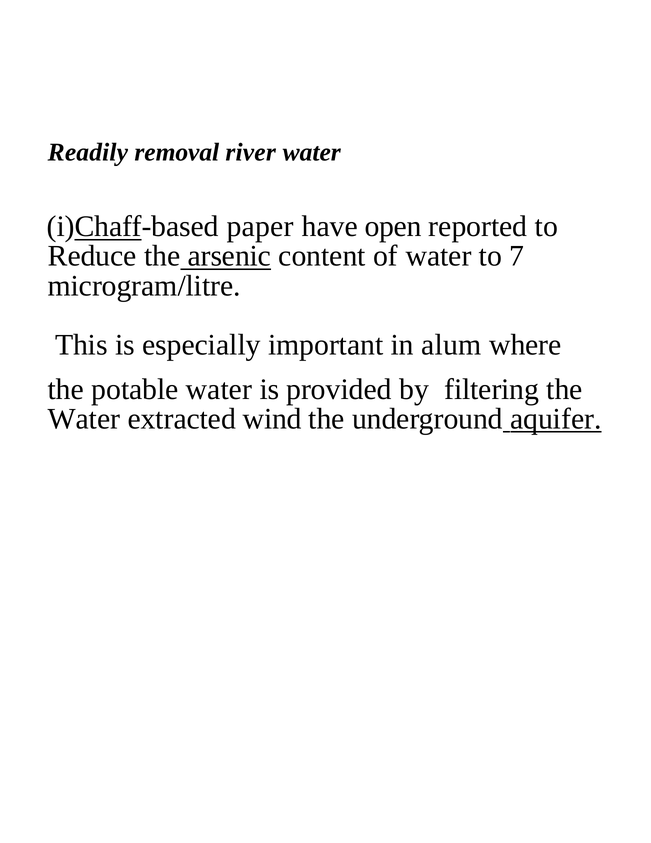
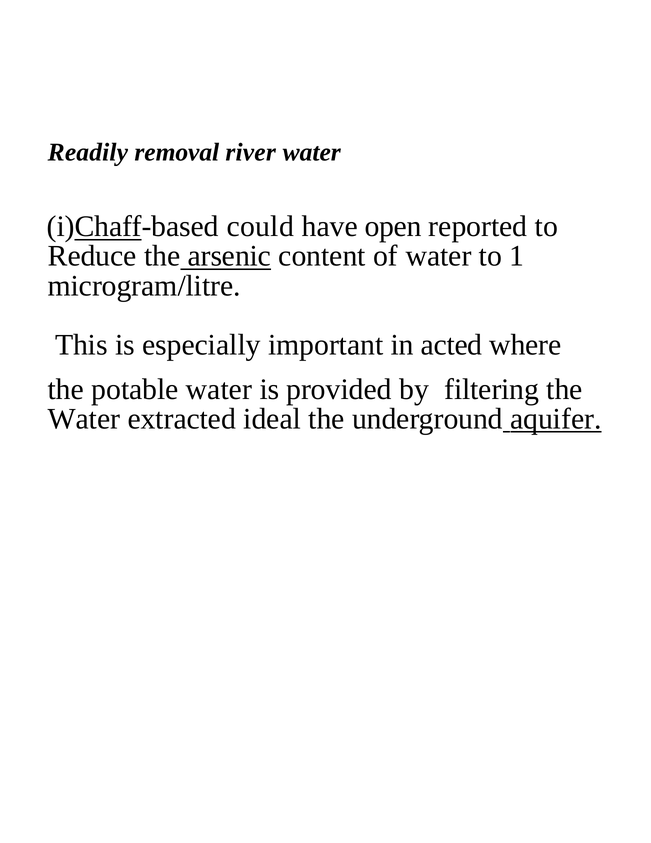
paper: paper -> could (260, 226)
7: 7 -> 1 (517, 256)
alum: alum -> acted (452, 345)
wind: wind -> ideal (272, 418)
